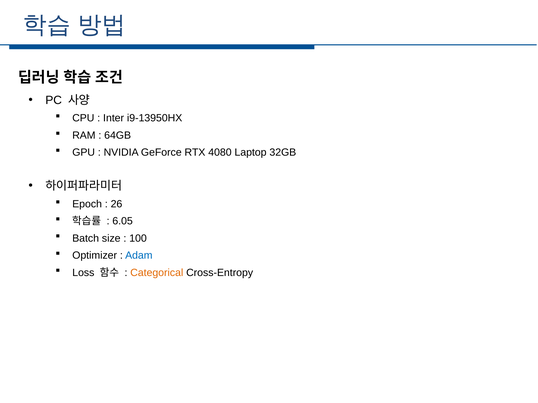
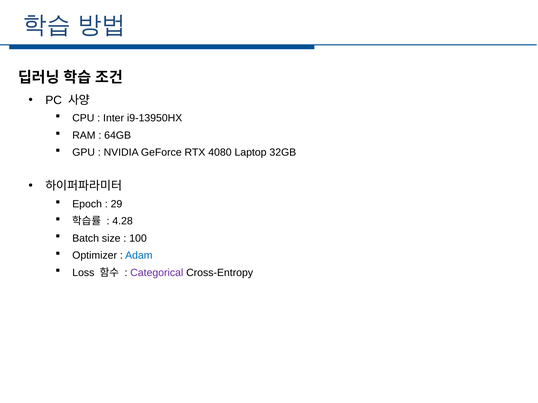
26: 26 -> 29 (116, 204)
6.05: 6.05 -> 4.28 (123, 221)
Categorical colour: orange -> purple (157, 273)
